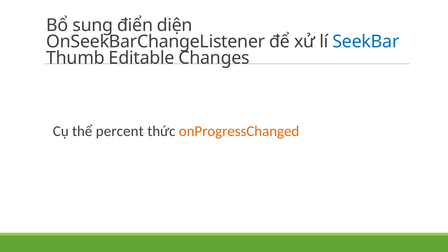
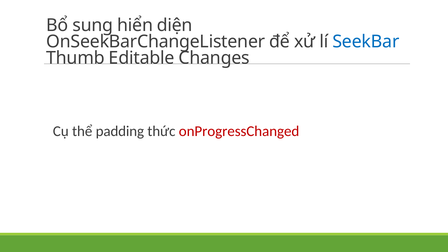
điển: điển -> hiển (135, 25)
percent: percent -> padding (120, 131)
onProgressChanged colour: orange -> red (239, 131)
